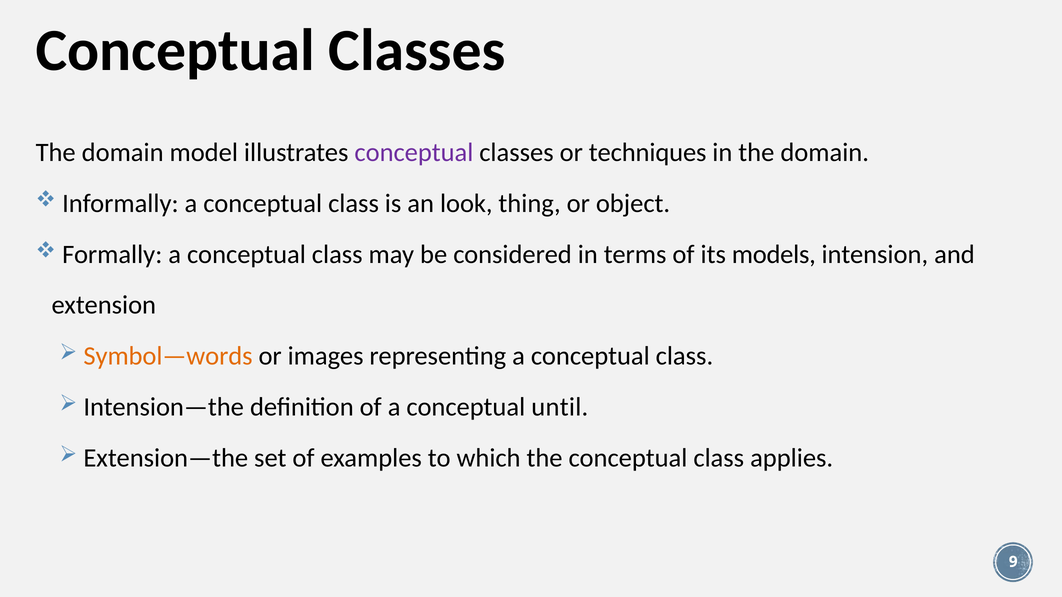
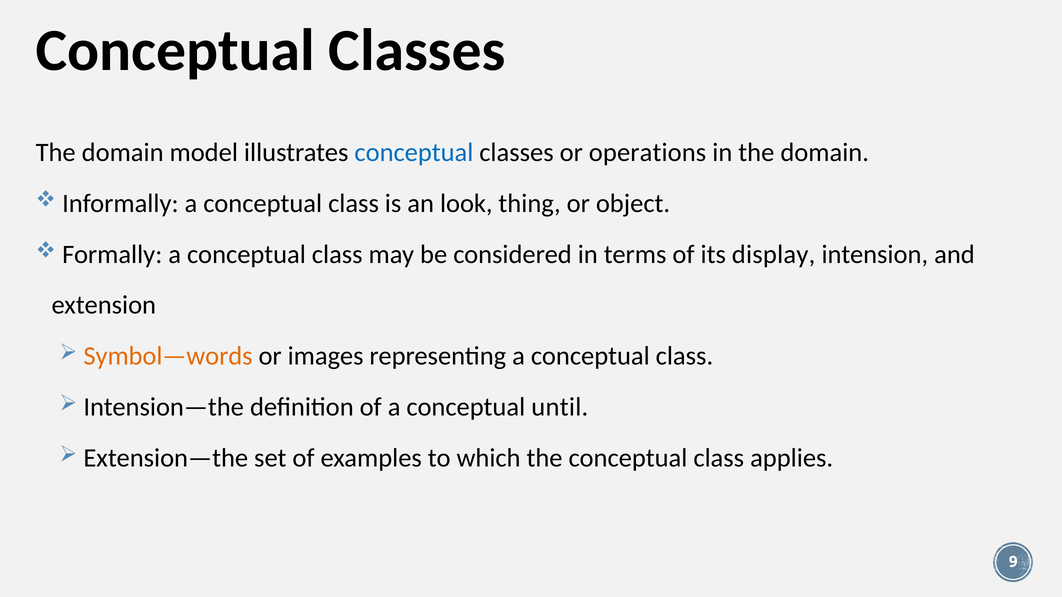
conceptual colour: purple -> blue (414, 153)
techniques: techniques -> operations (648, 153)
models: models -> display (774, 254)
